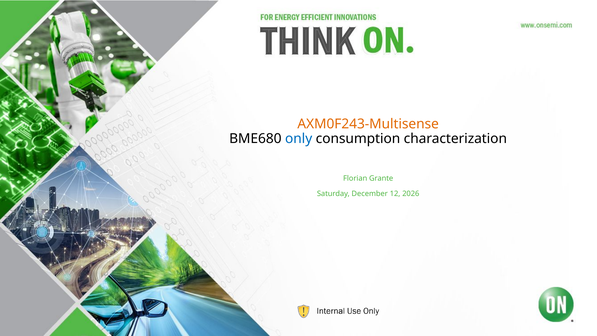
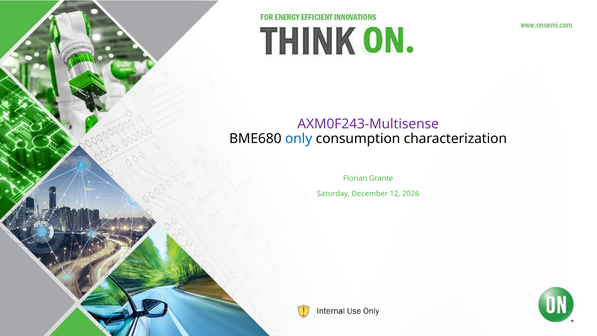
AXM0F243-Multisense colour: orange -> purple (368, 124)
